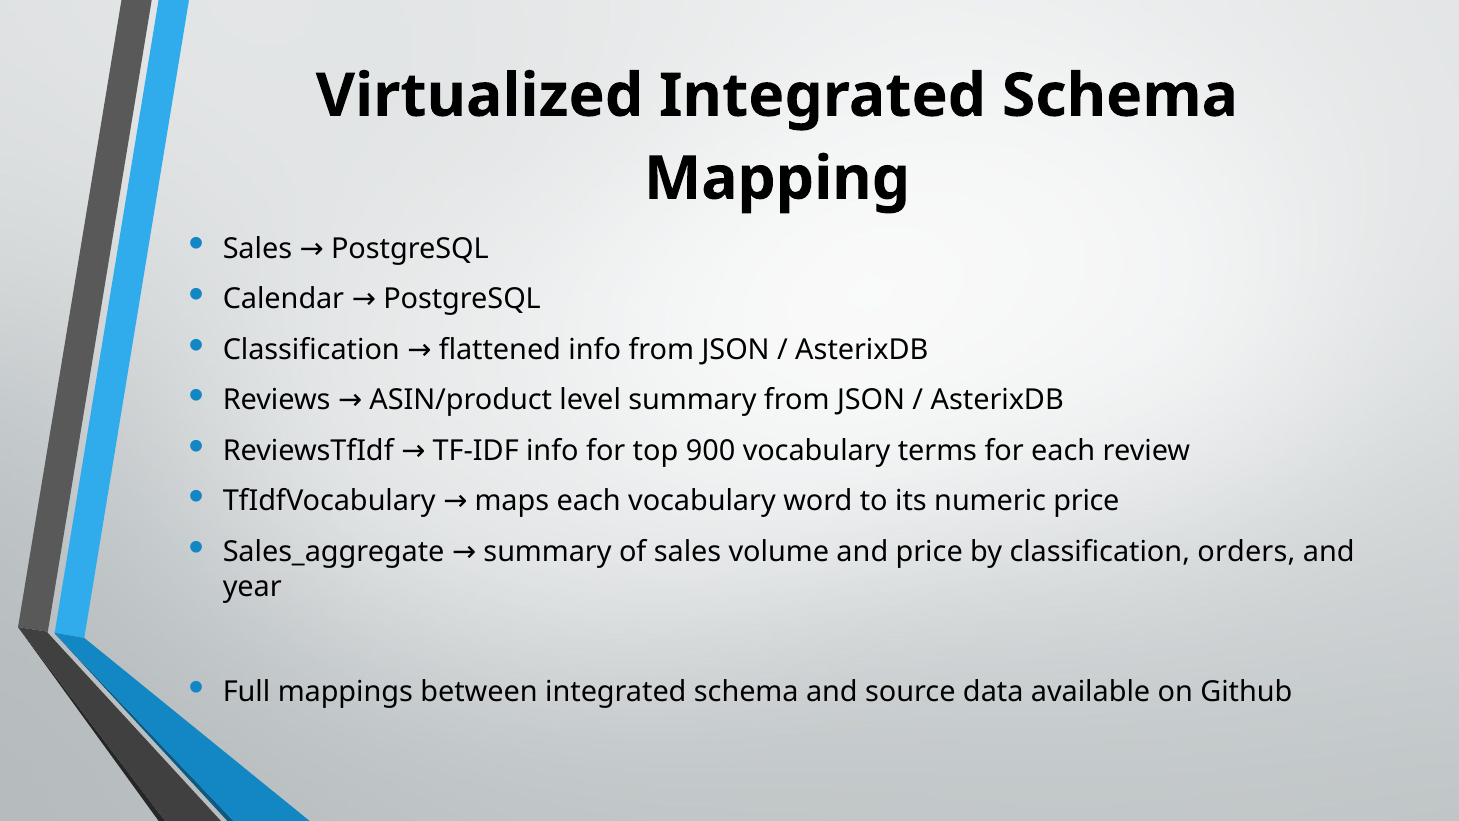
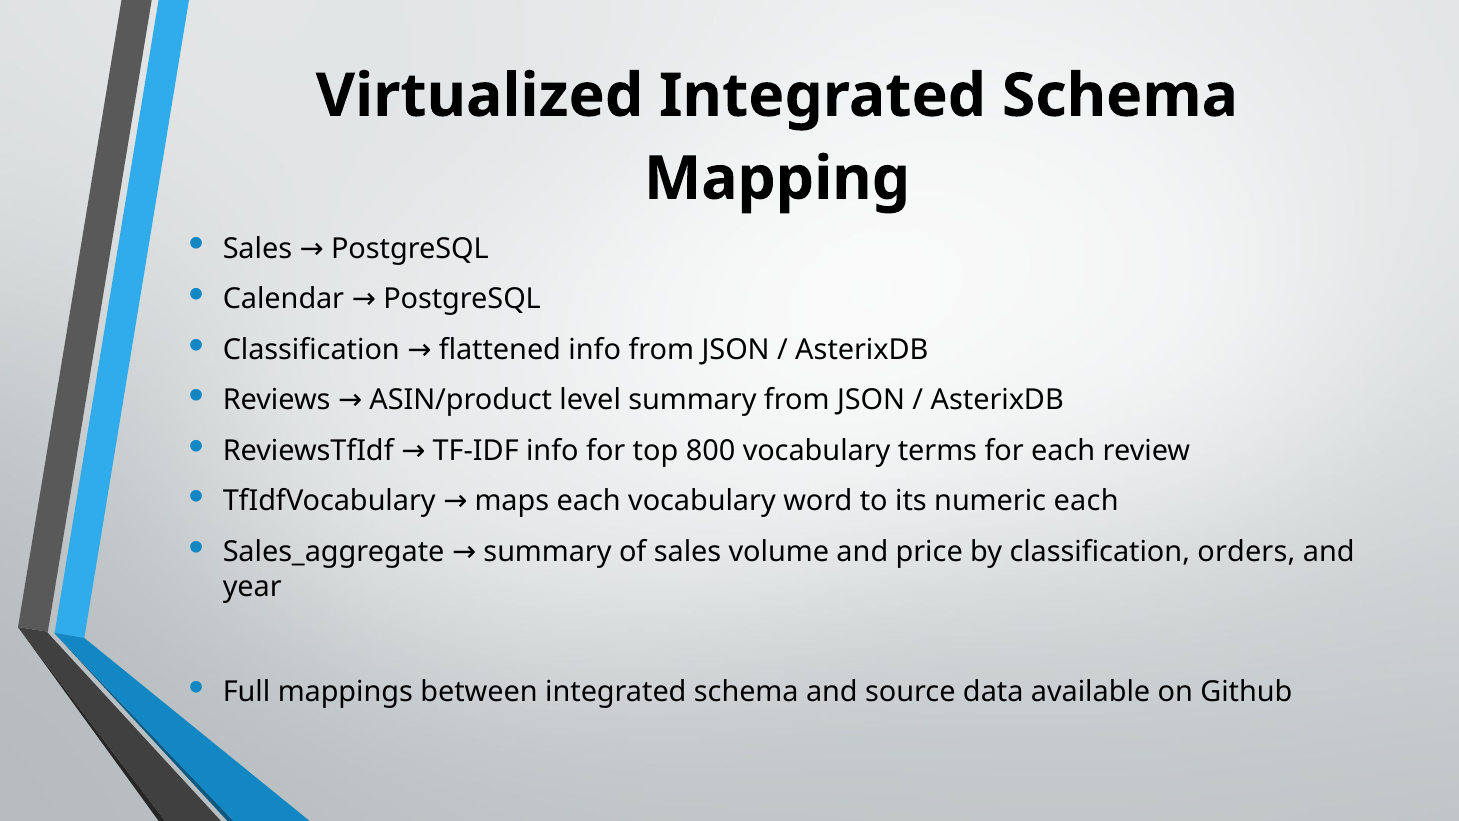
900: 900 -> 800 (711, 451)
numeric price: price -> each (1086, 501)
